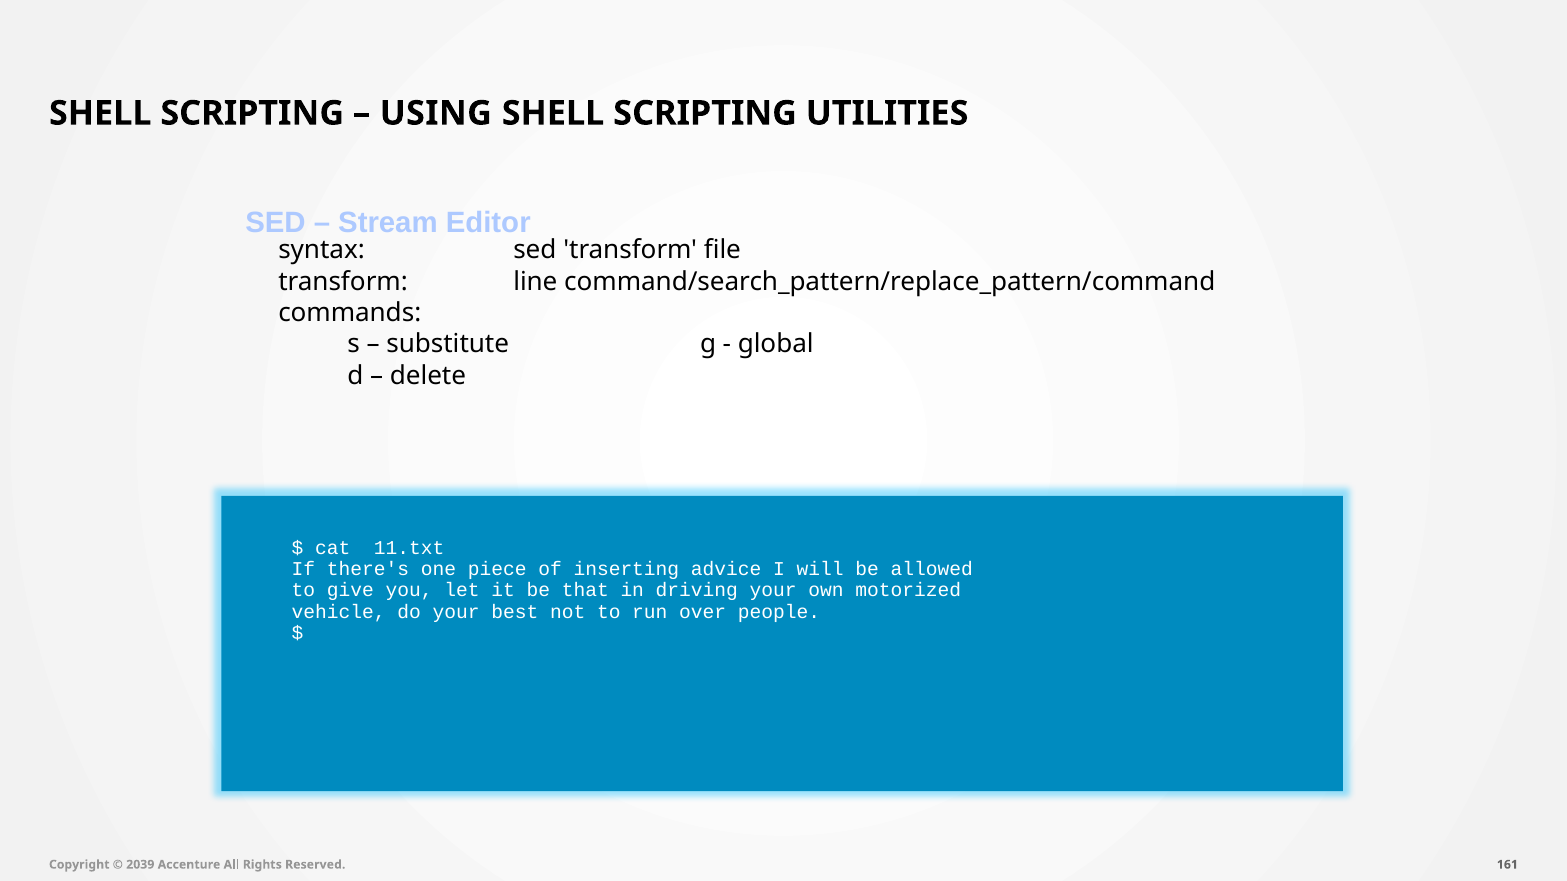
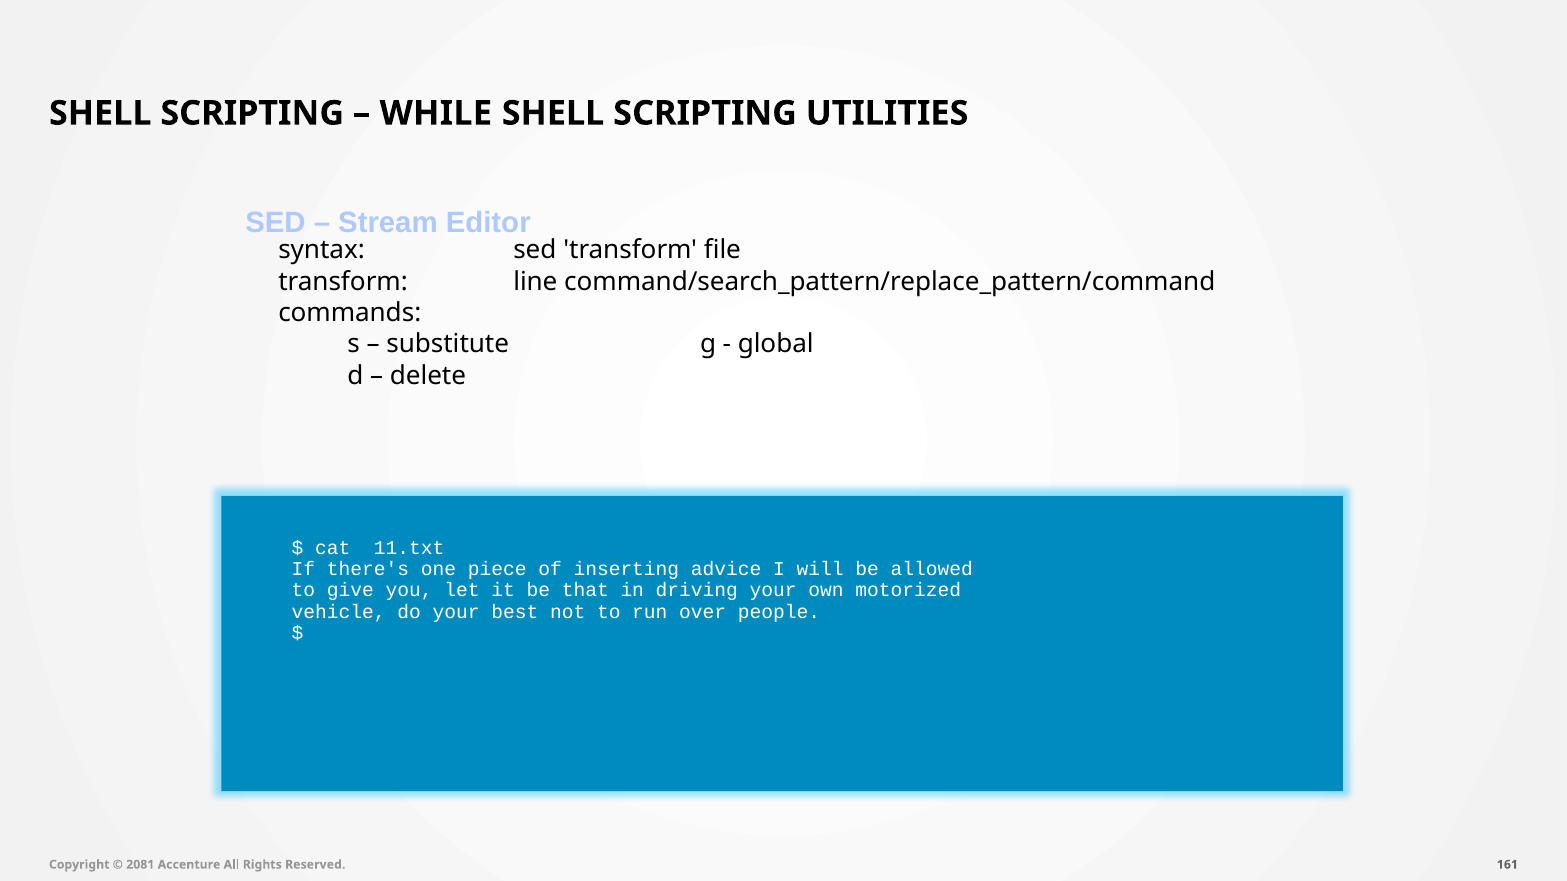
USING: USING -> WHILE (436, 113)
2039: 2039 -> 2081 (140, 865)
